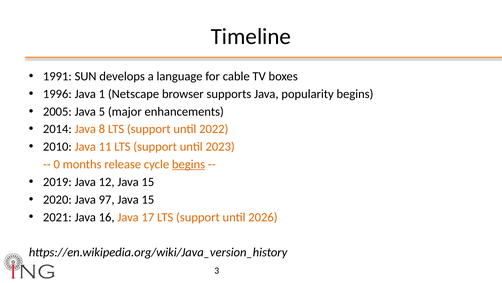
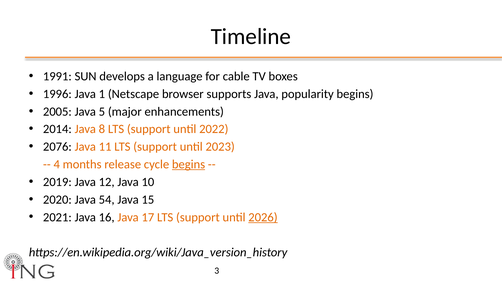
2010: 2010 -> 2076 (57, 146)
0: 0 -> 4 (57, 164)
12 Java 15: 15 -> 10 (148, 182)
97: 97 -> 54 (107, 199)
2026 underline: none -> present (263, 217)
